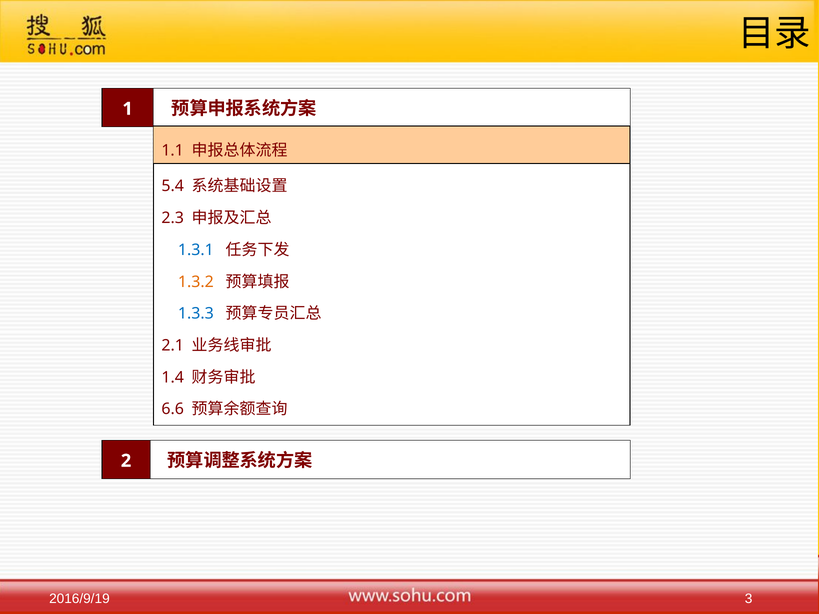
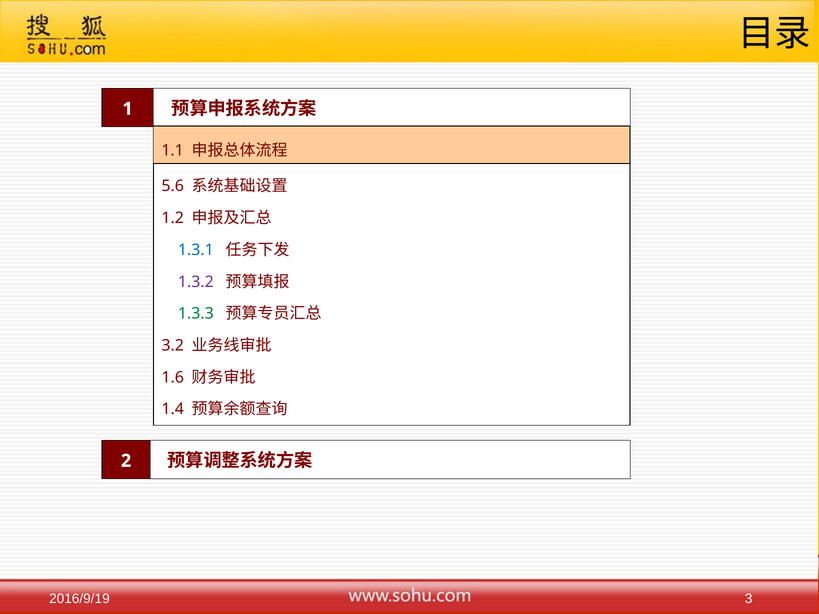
5.4: 5.4 -> 5.6 (173, 186)
2.3: 2.3 -> 1.2 (173, 218)
1.3.2 colour: orange -> purple (196, 282)
1.3.3 colour: blue -> green (196, 314)
2.1: 2.1 -> 3.2 (173, 346)
1.4: 1.4 -> 1.6 (173, 377)
6.6: 6.6 -> 1.4 (173, 409)
